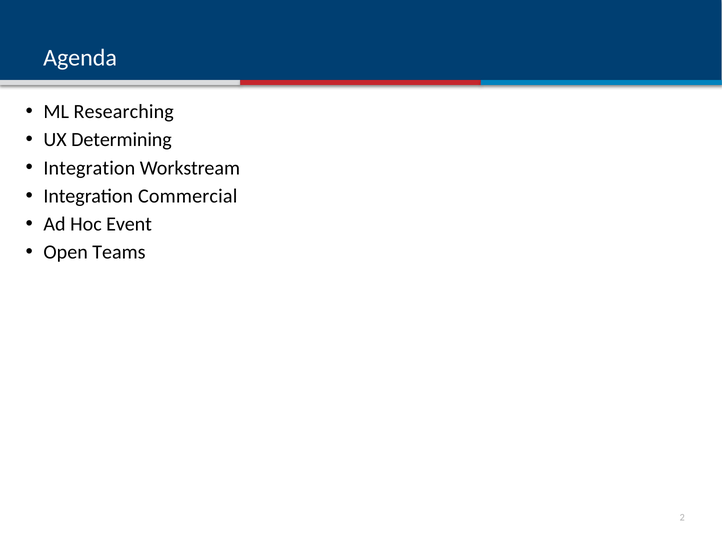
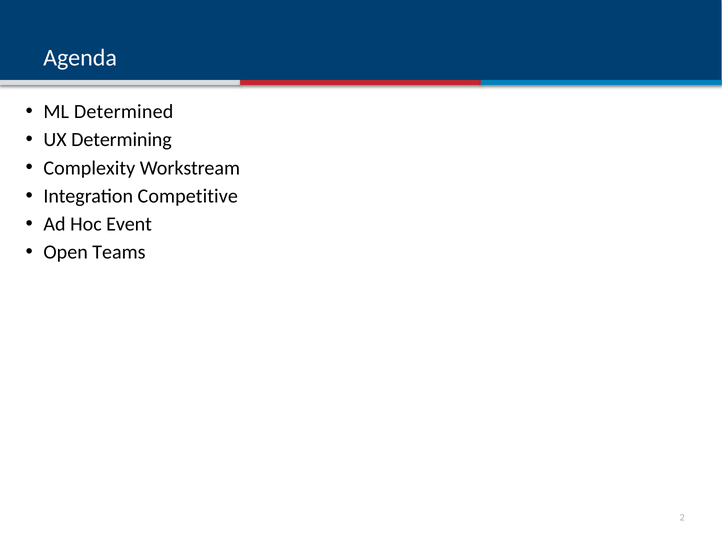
Researching: Researching -> Determined (124, 112)
Integration: Integration -> Complexity (89, 168)
Commercial: Commercial -> Competitive (188, 196)
